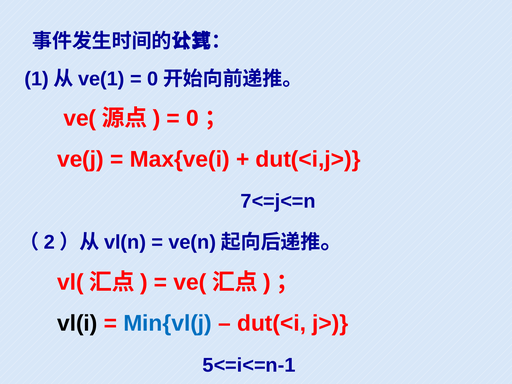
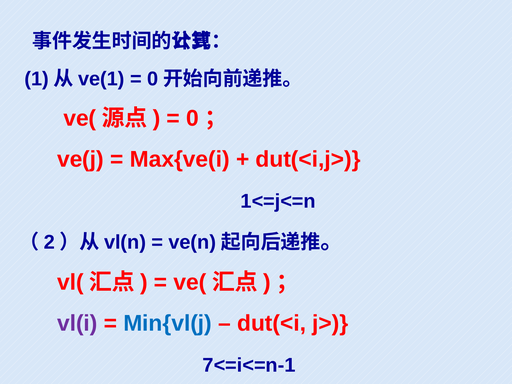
7<=j<=n: 7<=j<=n -> 1<=j<=n (278, 201)
vl(i colour: black -> purple (77, 323)
5<=i<=n-1: 5<=i<=n-1 -> 7<=i<=n-1 (249, 365)
